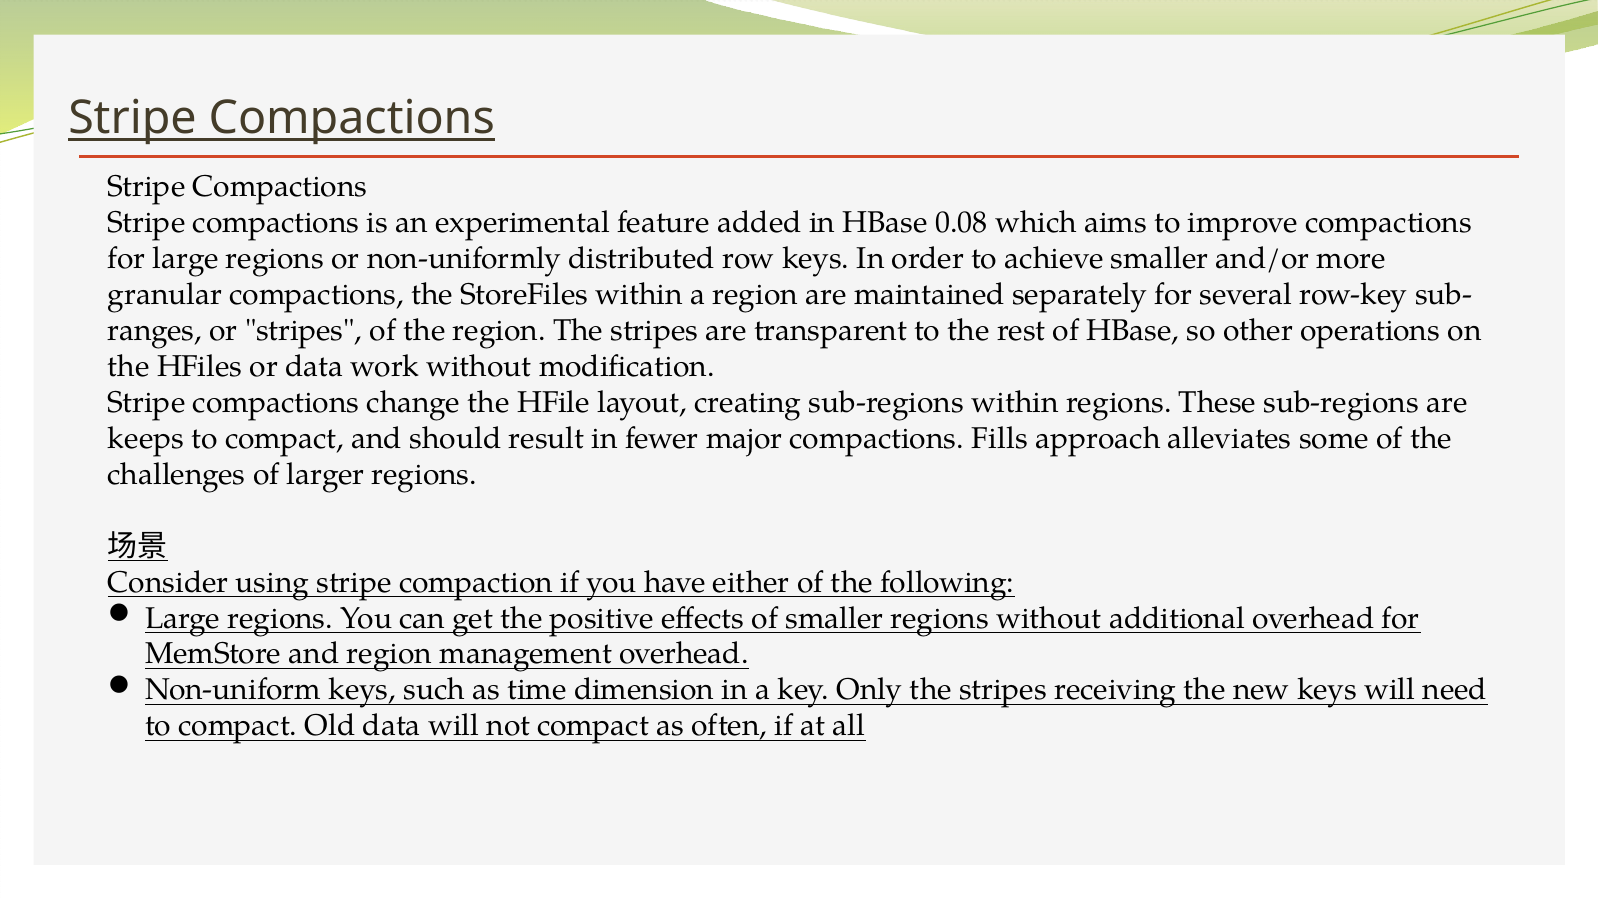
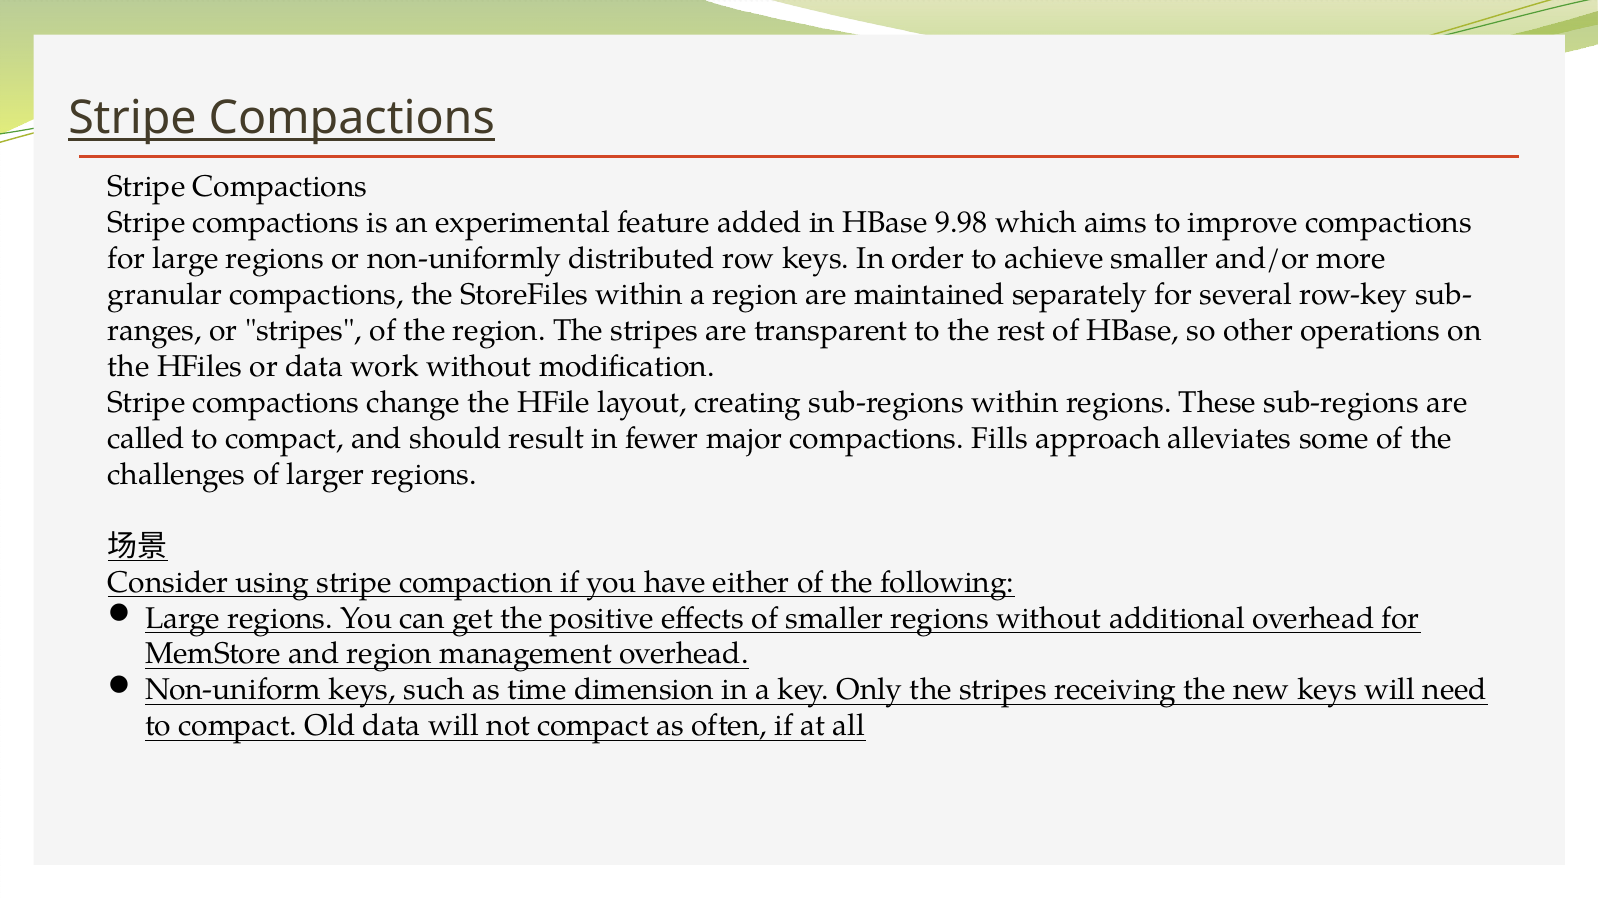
0.08: 0.08 -> 9.98 (962, 223)
keeps: keeps -> called (146, 438)
